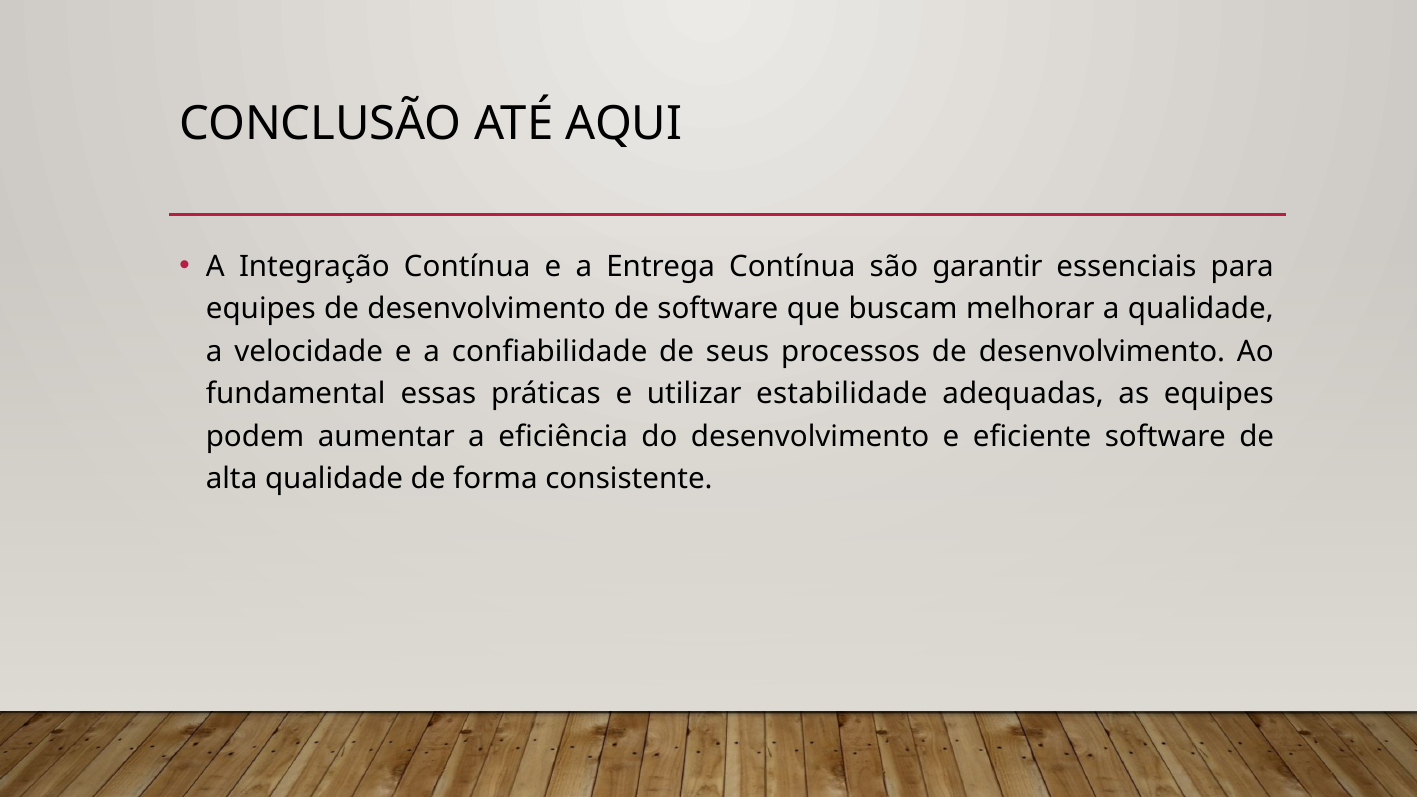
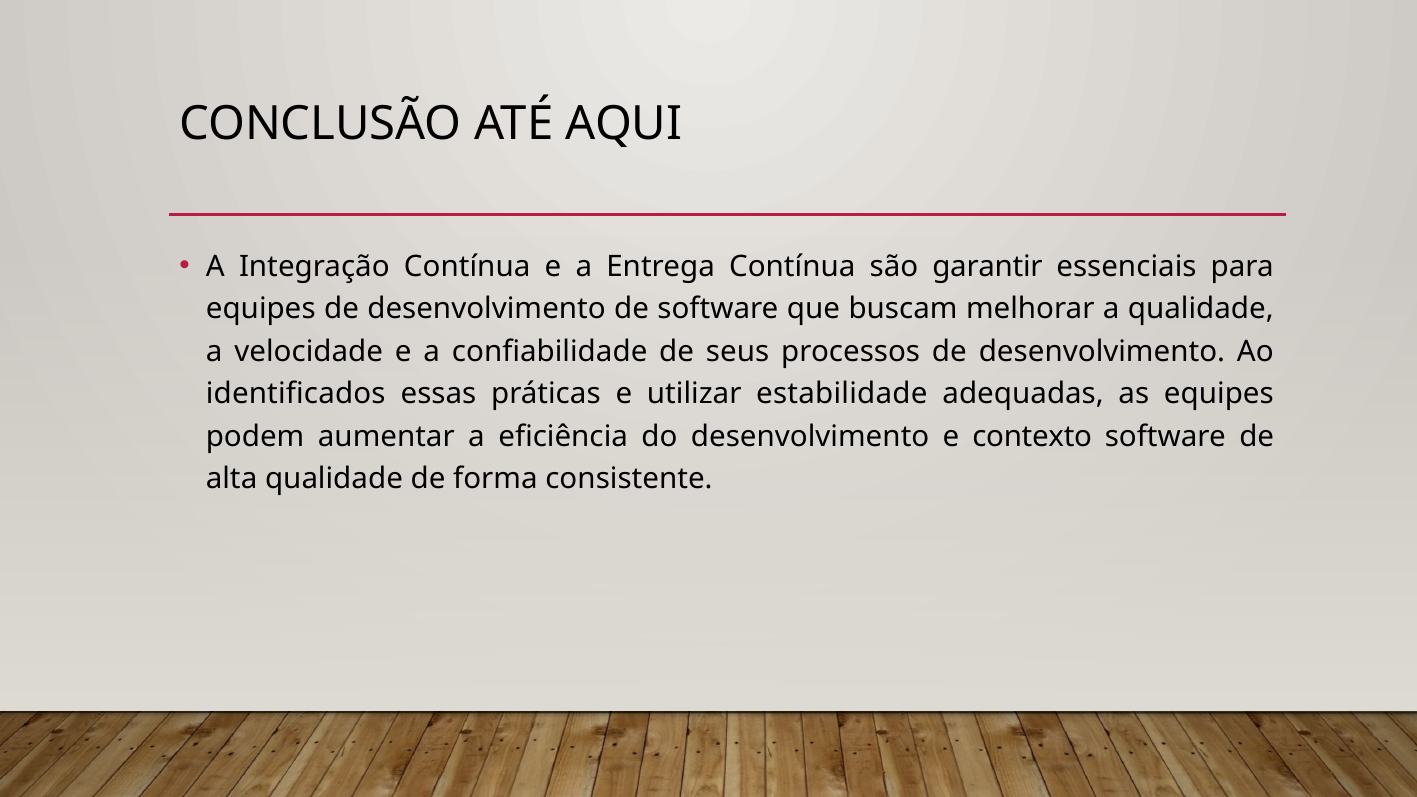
fundamental: fundamental -> identificados (296, 394)
eficiente: eficiente -> contexto (1032, 436)
